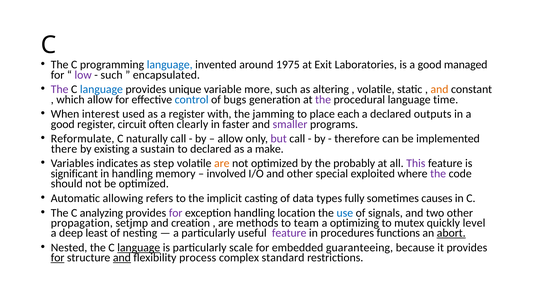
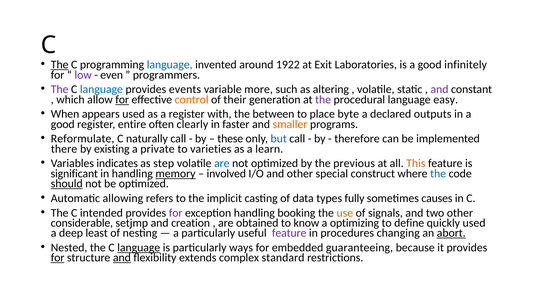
The underline: none -> present (60, 65)
1975: 1975 -> 1922 (288, 65)
managed: managed -> infinitely (466, 65)
such: such -> even (112, 75)
encapsulated: encapsulated -> programmers (166, 75)
unique: unique -> events (185, 89)
and colour: orange -> purple (440, 89)
for underline: none -> present (122, 99)
control colour: blue -> orange (192, 99)
bugs: bugs -> their (235, 99)
time: time -> easy (446, 99)
interest: interest -> appears (101, 114)
jamming: jamming -> between (273, 114)
each: each -> byte (348, 114)
circuit: circuit -> entire (132, 124)
smaller colour: purple -> orange (290, 124)
allow: allow -> these (230, 139)
but colour: purple -> blue (279, 139)
sustain: sustain -> private (158, 149)
to declared: declared -> varieties (211, 149)
make: make -> learn (269, 149)
are colour: orange -> blue (222, 163)
probably: probably -> previous (354, 163)
This colour: purple -> orange (416, 163)
memory underline: none -> present (175, 174)
exploited: exploited -> construct (373, 174)
the colour: purple -> blue (438, 174)
should underline: none -> present (67, 184)
analyzing: analyzing -> intended (101, 213)
location: location -> booking (296, 213)
use colour: blue -> orange (345, 213)
propagation: propagation -> considerable (82, 223)
methods: methods -> obtained (257, 223)
team: team -> know (306, 223)
mutex: mutex -> define (409, 223)
quickly level: level -> used (474, 223)
functions: functions -> changing (398, 233)
scale: scale -> ways (241, 248)
process: process -> extends (198, 258)
